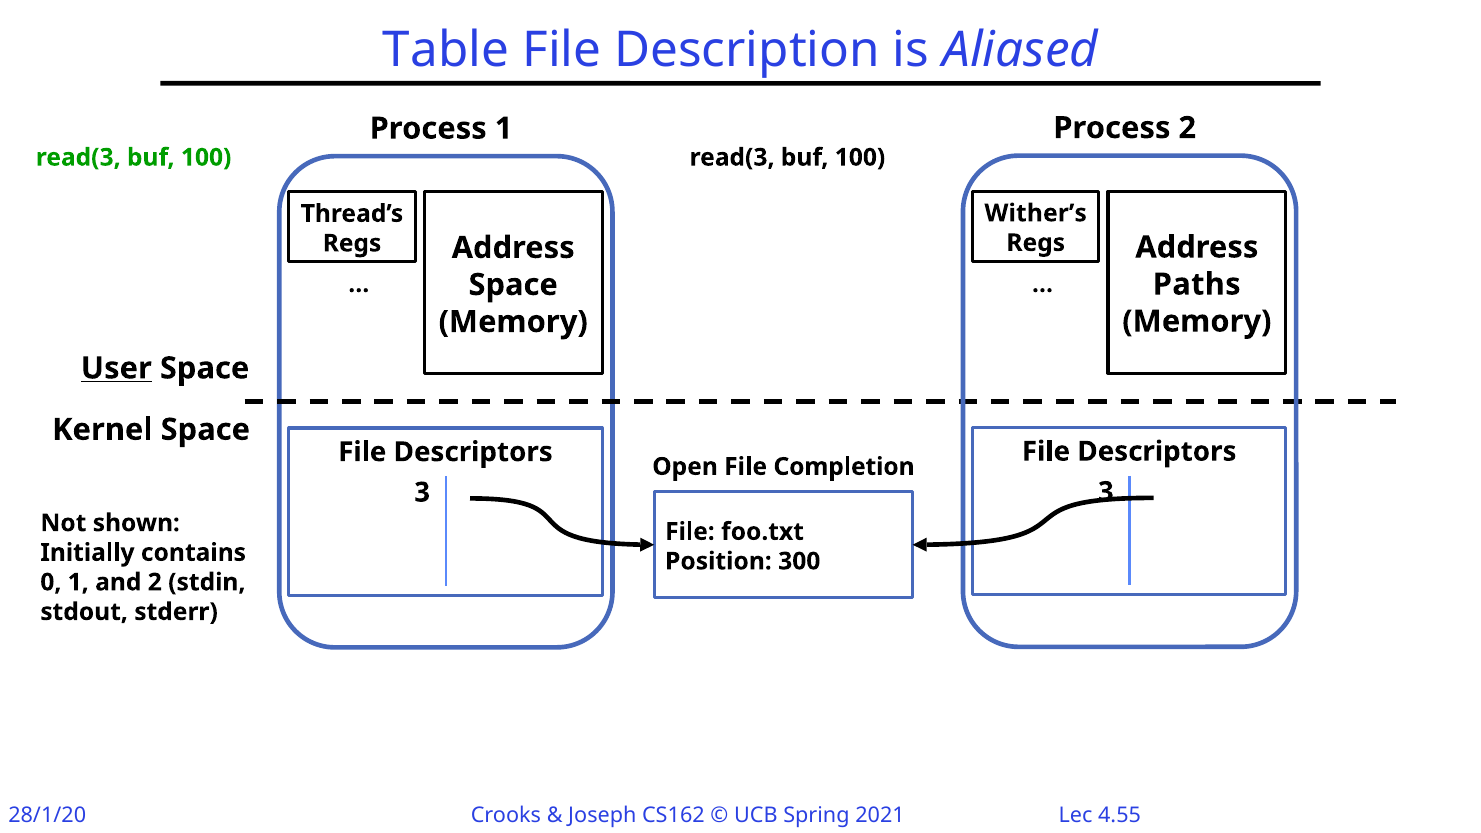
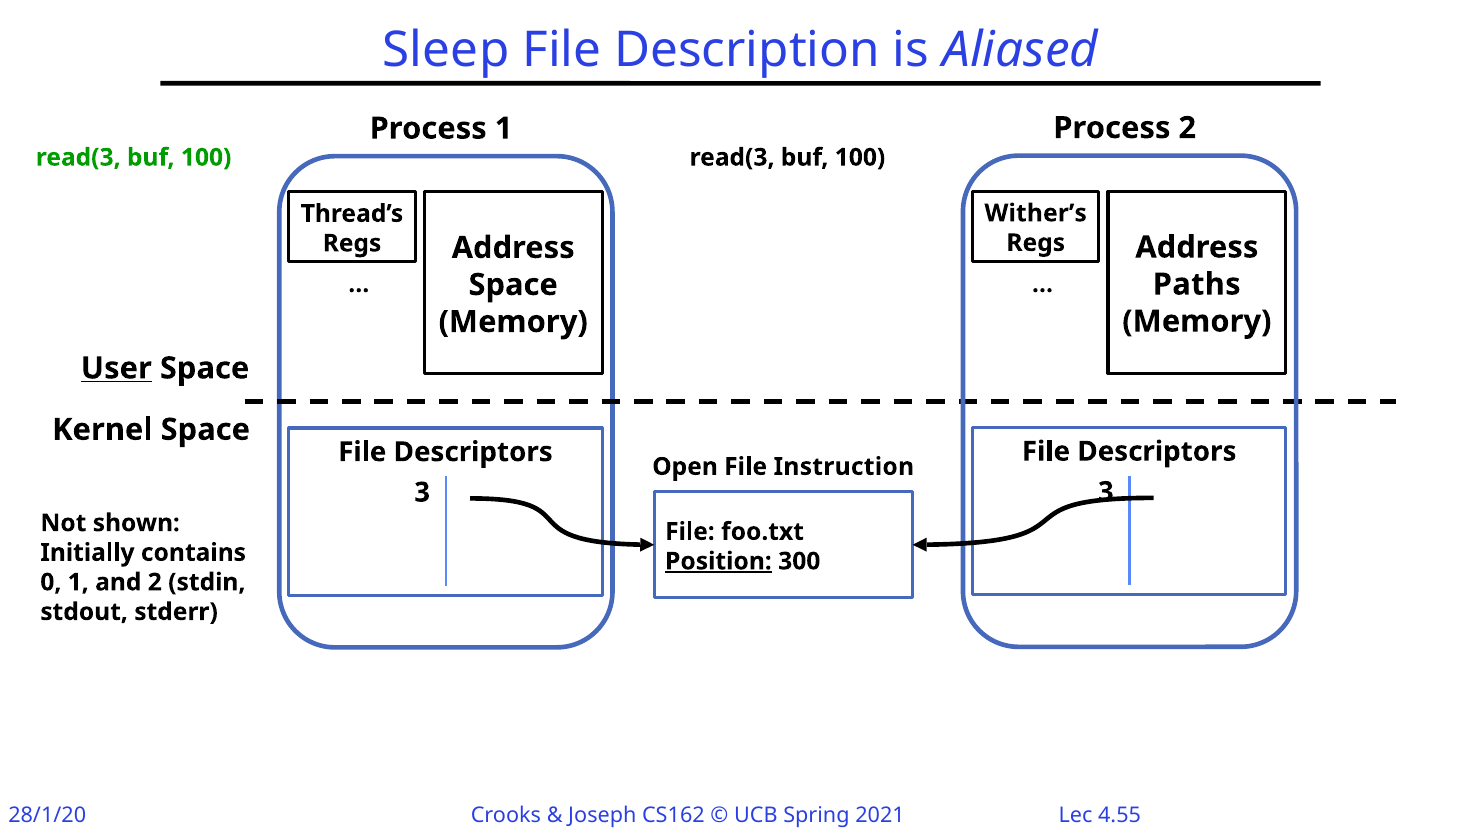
Table: Table -> Sleep (446, 51)
Completion: Completion -> Instruction (844, 467)
Position underline: none -> present (718, 561)
